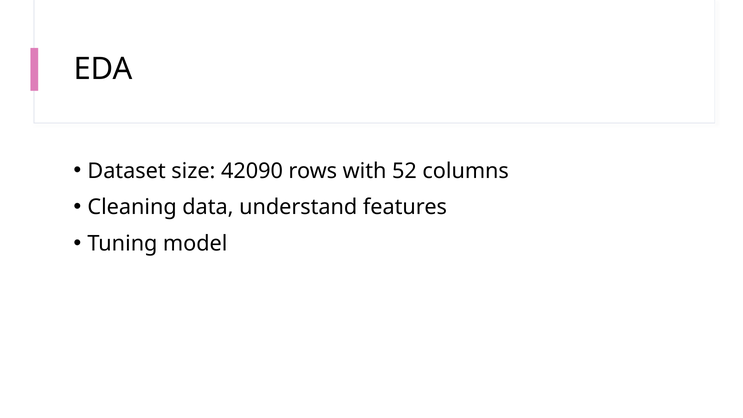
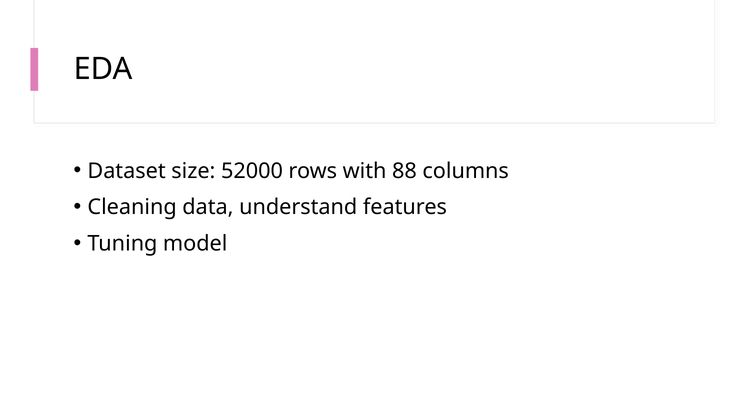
42090: 42090 -> 52000 (252, 171)
52: 52 -> 88 (404, 171)
